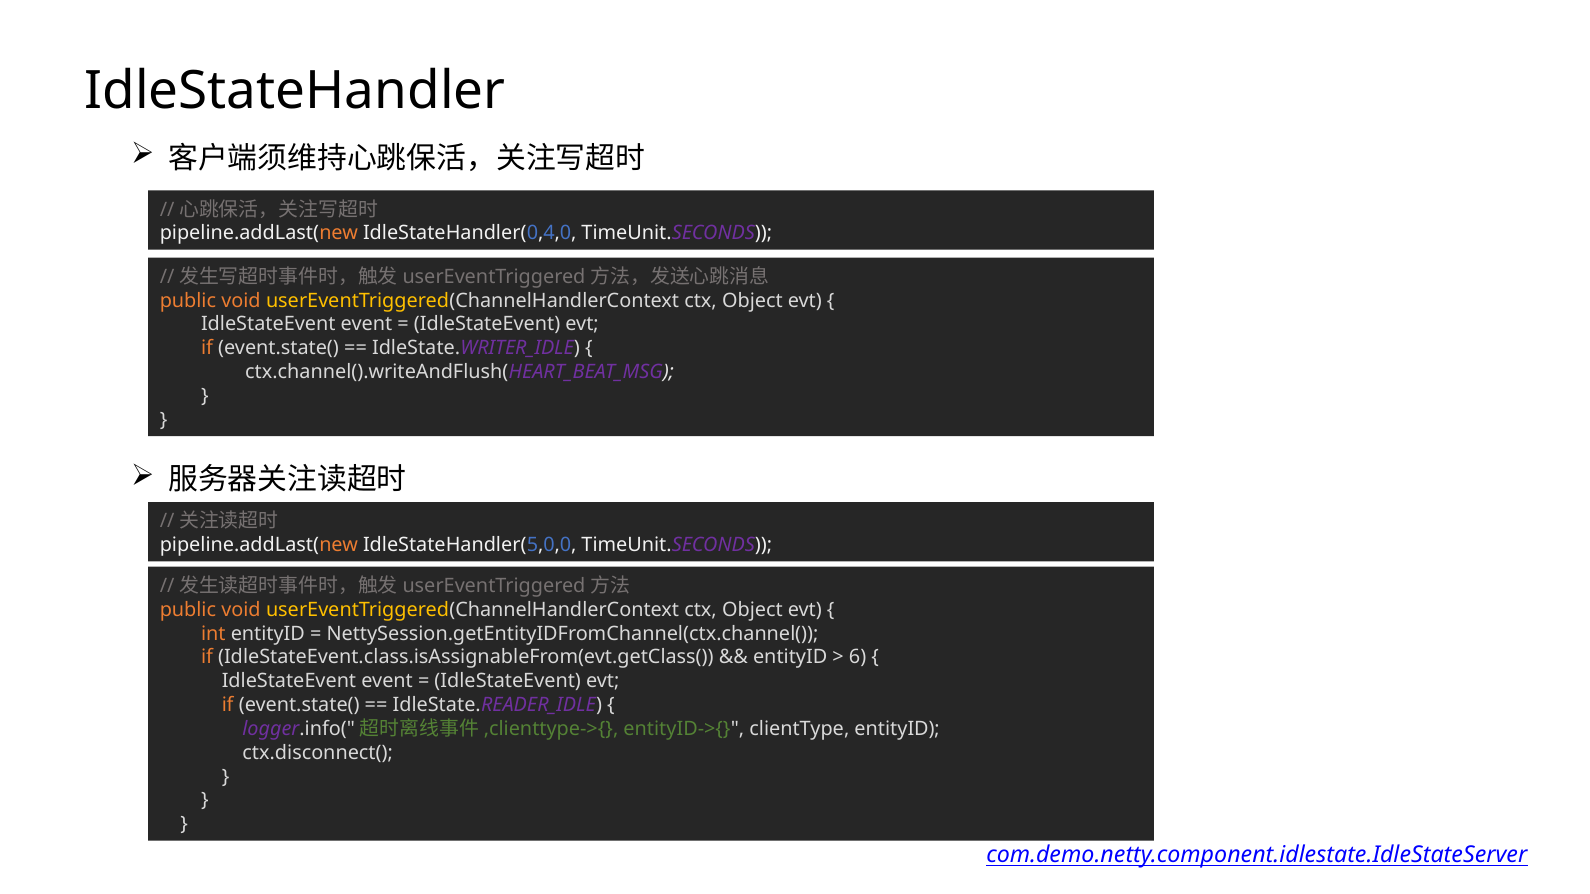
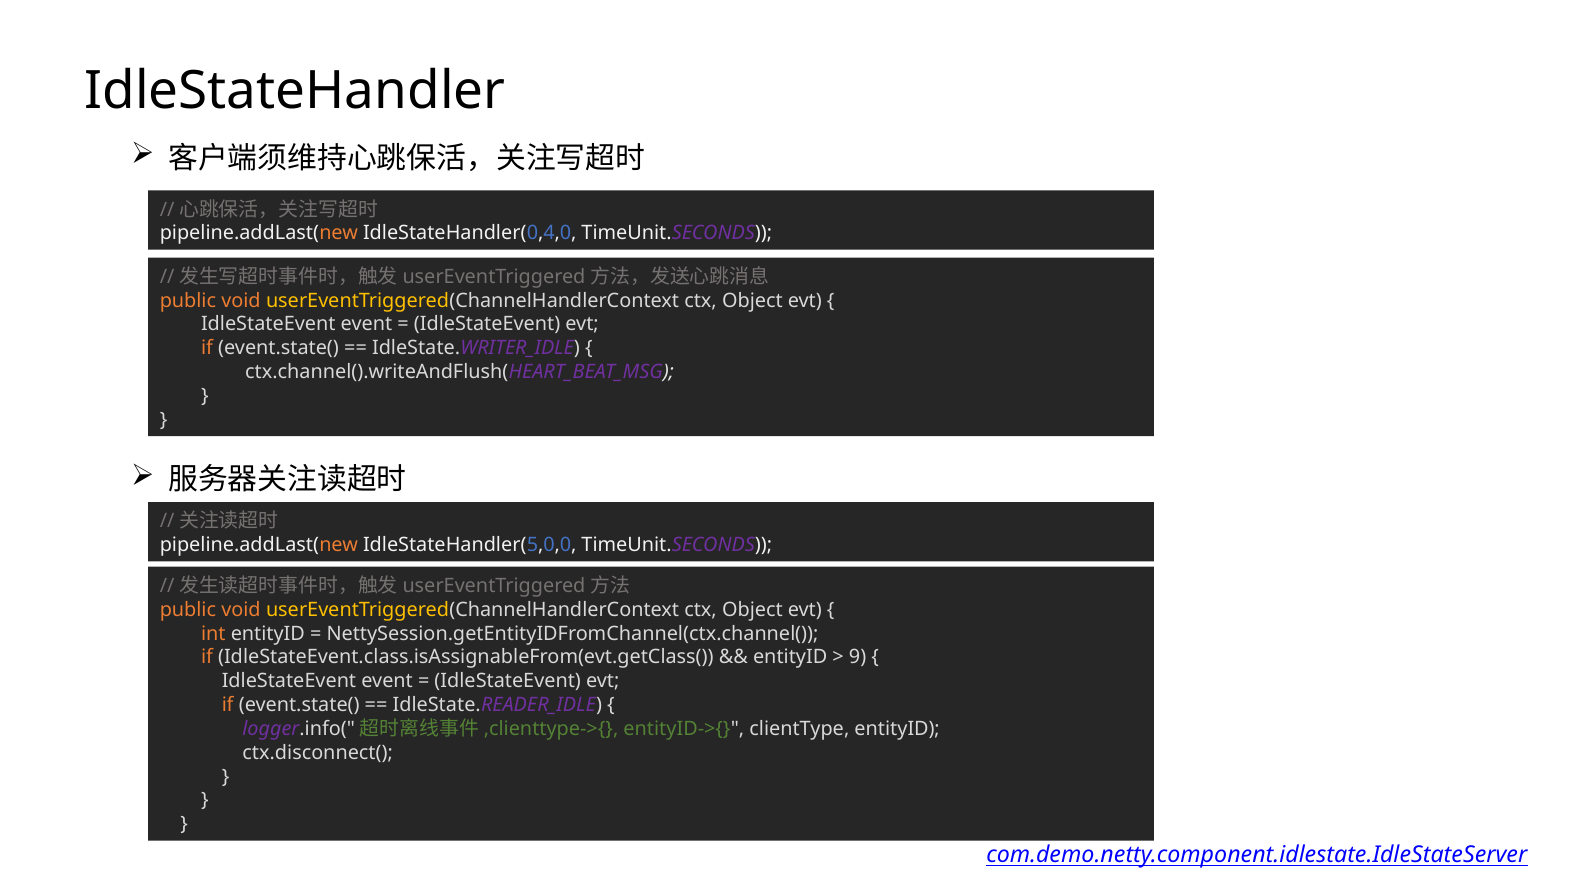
6: 6 -> 9 (858, 658)
